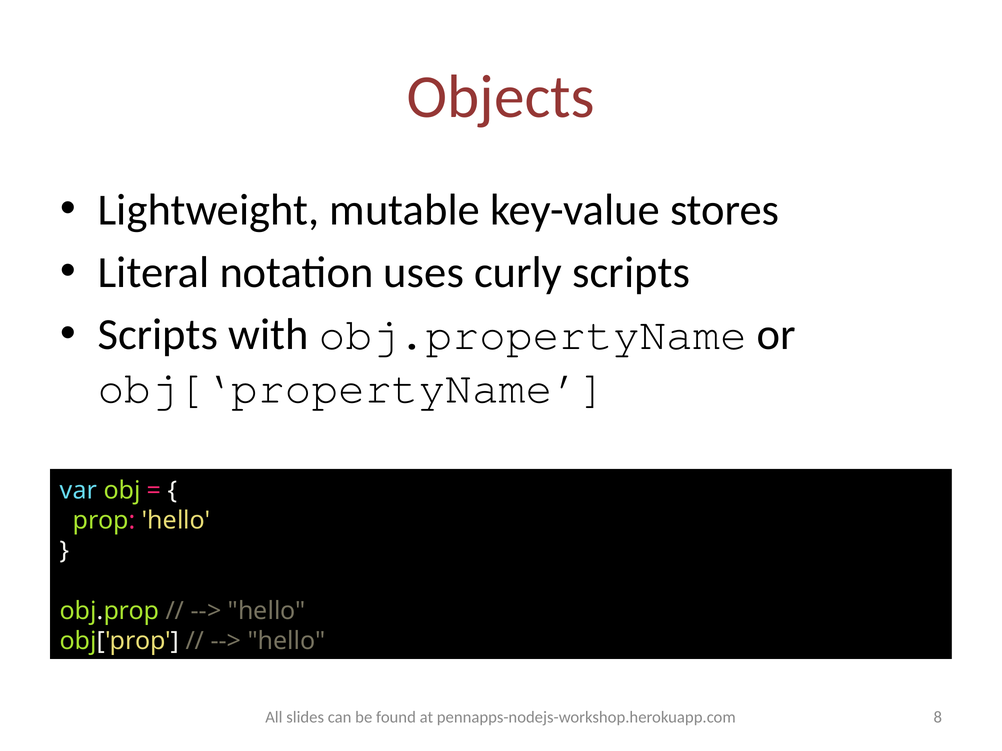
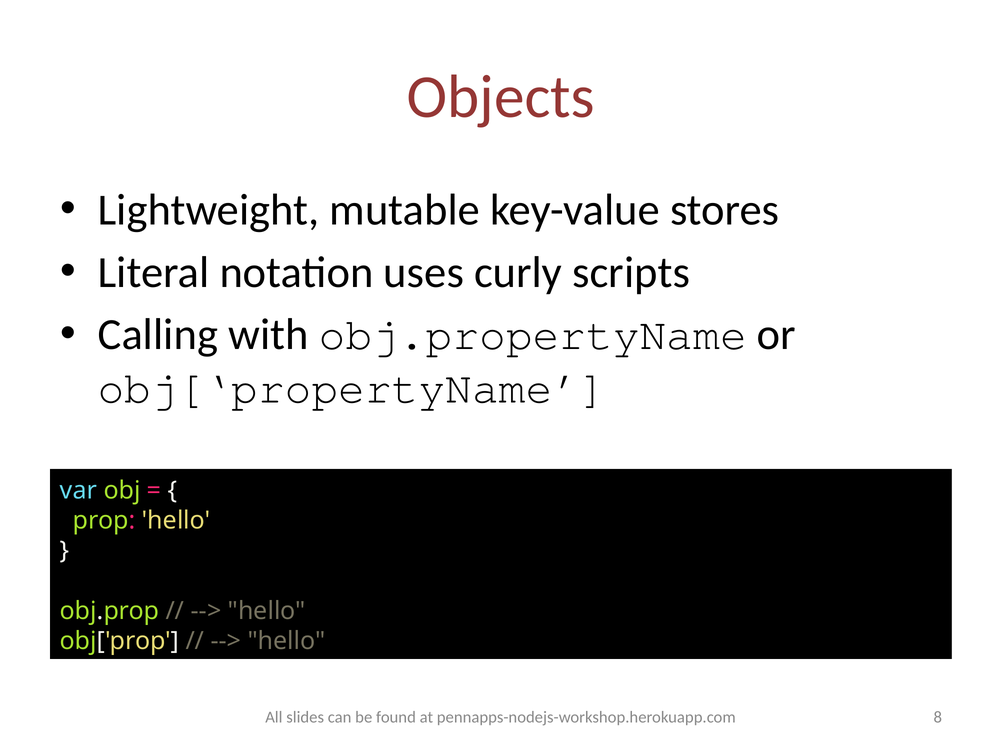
Scripts: Scripts -> Calling (158, 335)
